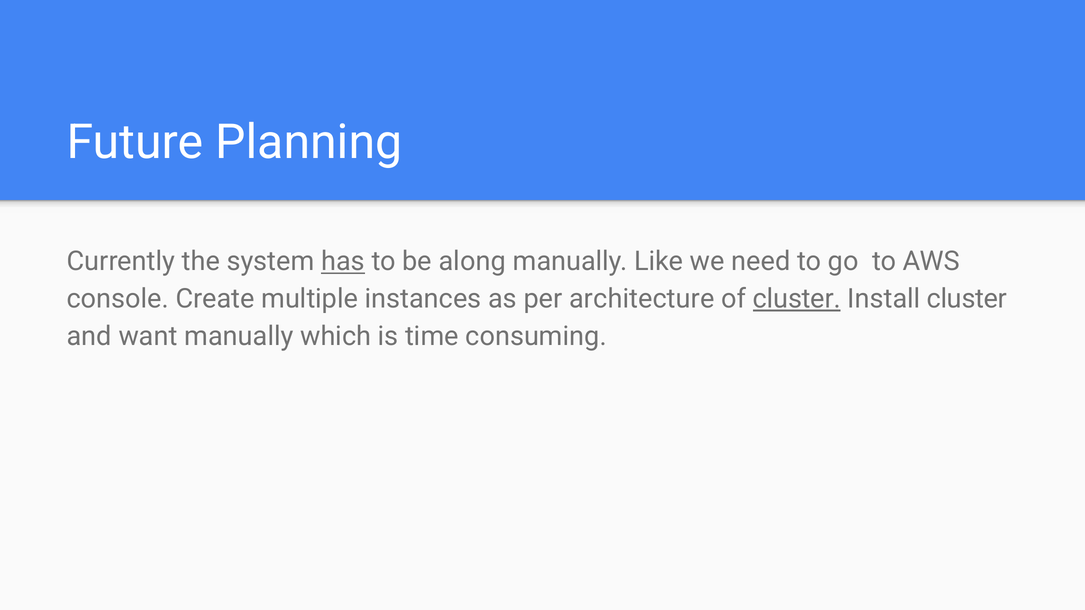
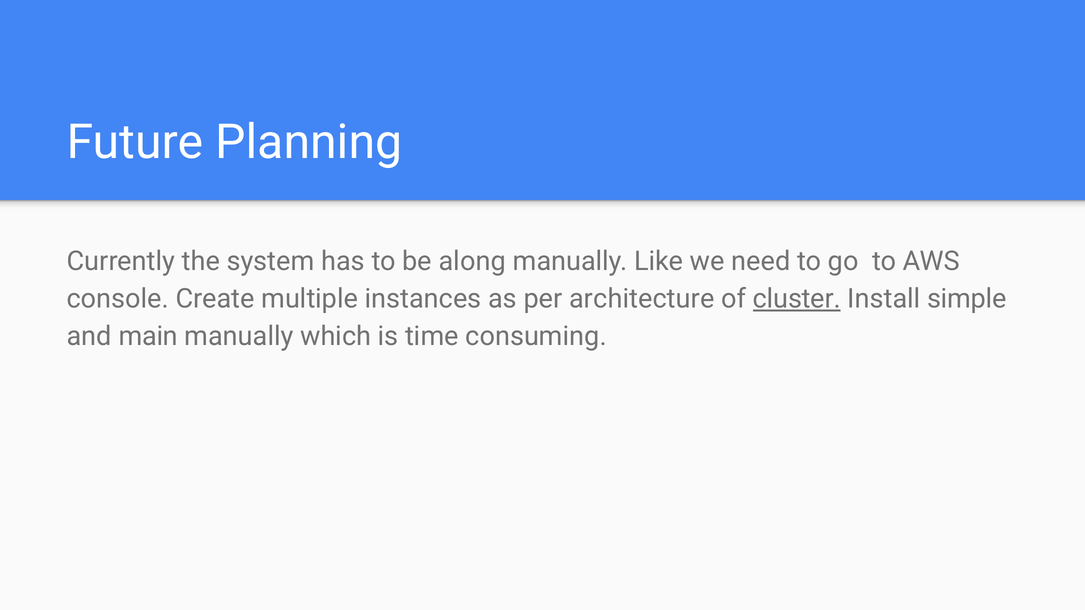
has underline: present -> none (343, 262)
Install cluster: cluster -> simple (967, 299)
want: want -> main (148, 336)
